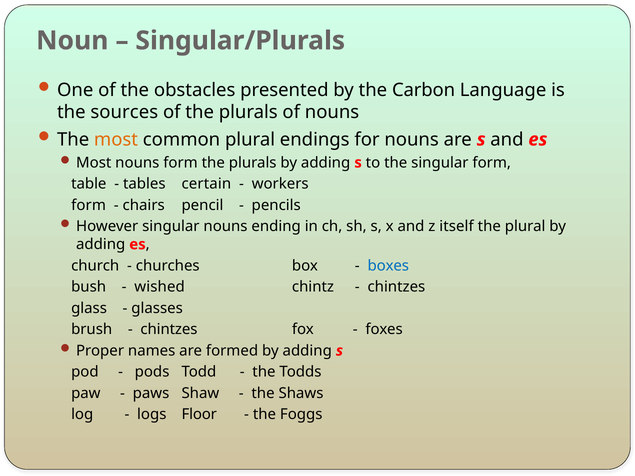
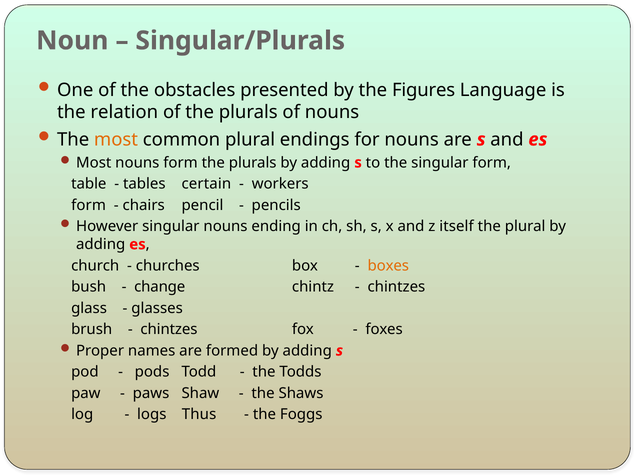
Carbon: Carbon -> Figures (424, 90)
sources: sources -> relation (124, 112)
boxes colour: blue -> orange (388, 266)
wished: wished -> change (160, 287)
Floor: Floor -> Thus (199, 415)
